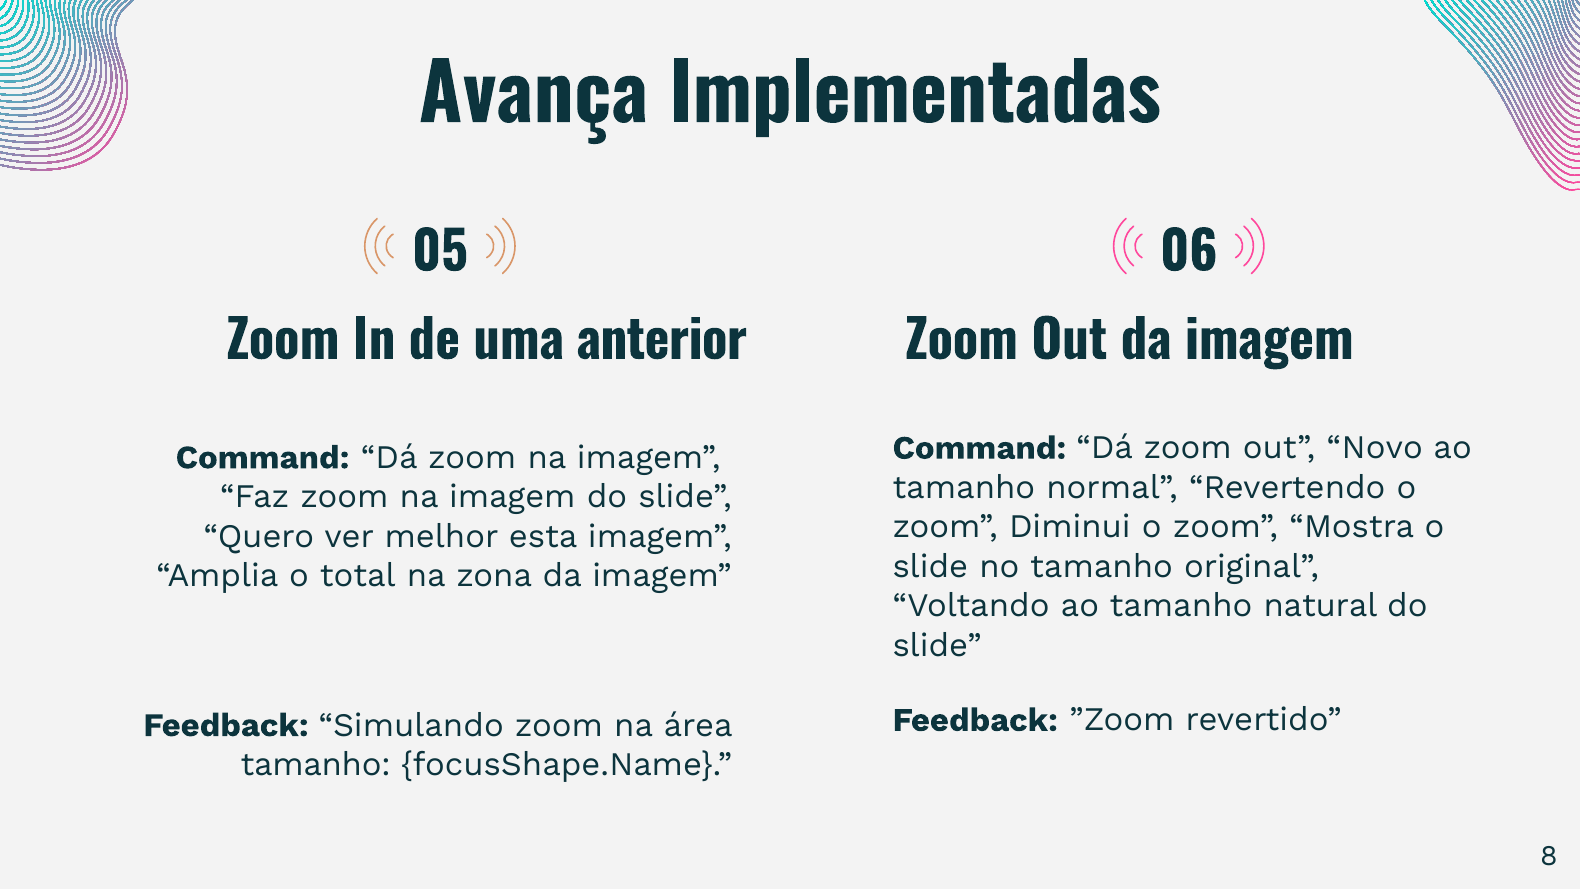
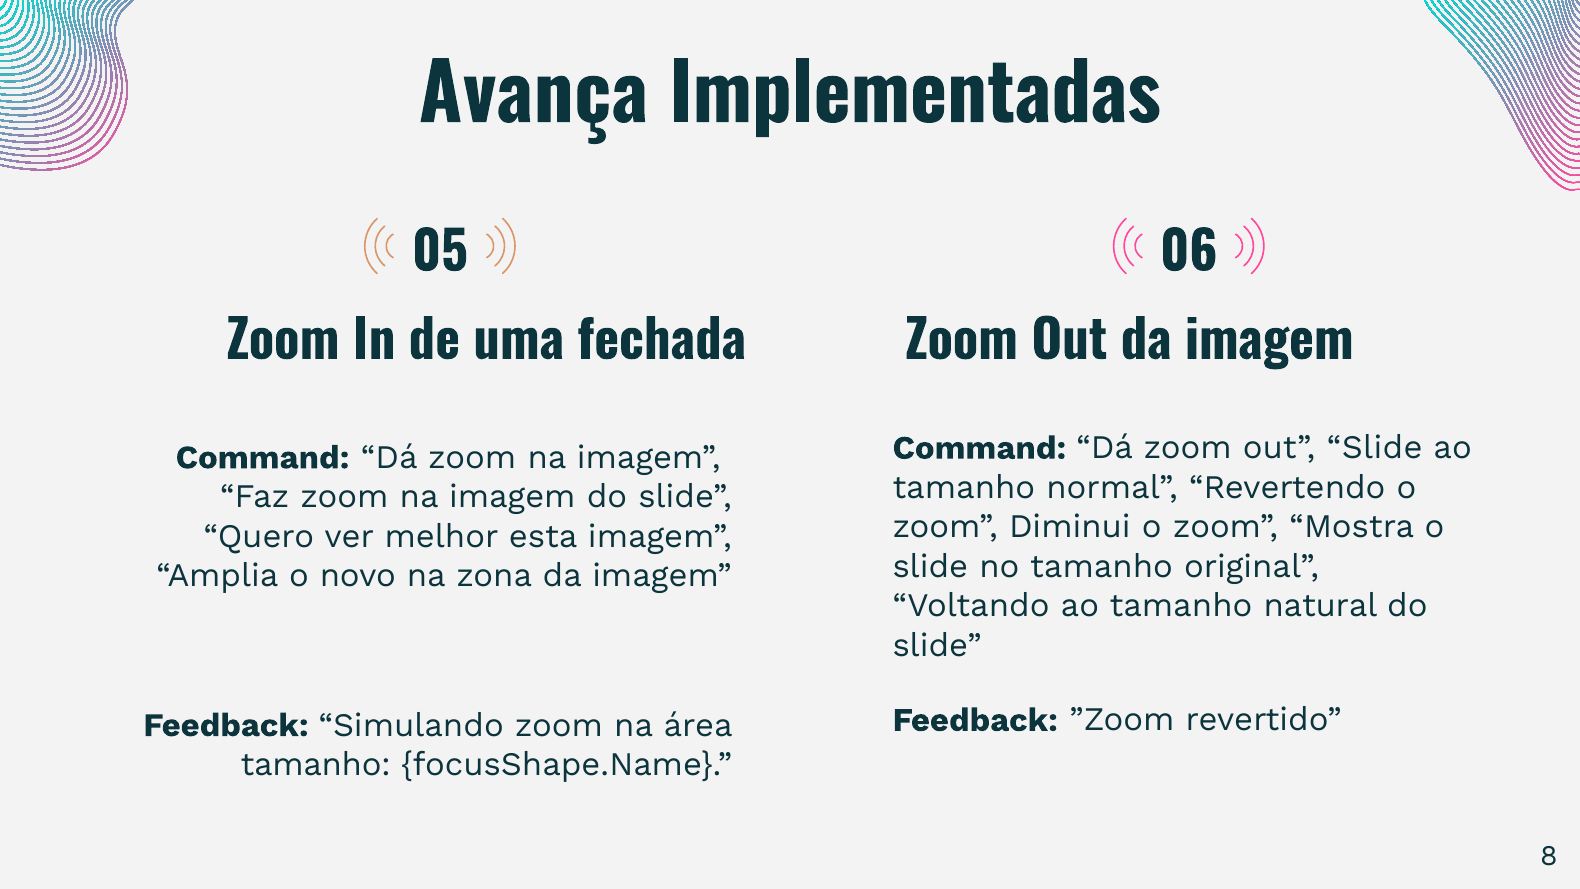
anterior: anterior -> fechada (662, 341)
out Novo: Novo -> Slide (1375, 448)
total: total -> novo (358, 576)
